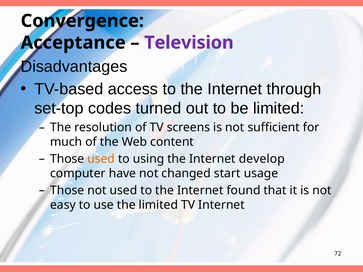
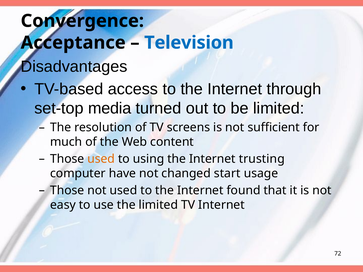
Television colour: purple -> blue (189, 43)
codes: codes -> media (110, 109)
develop: develop -> trusting (262, 159)
